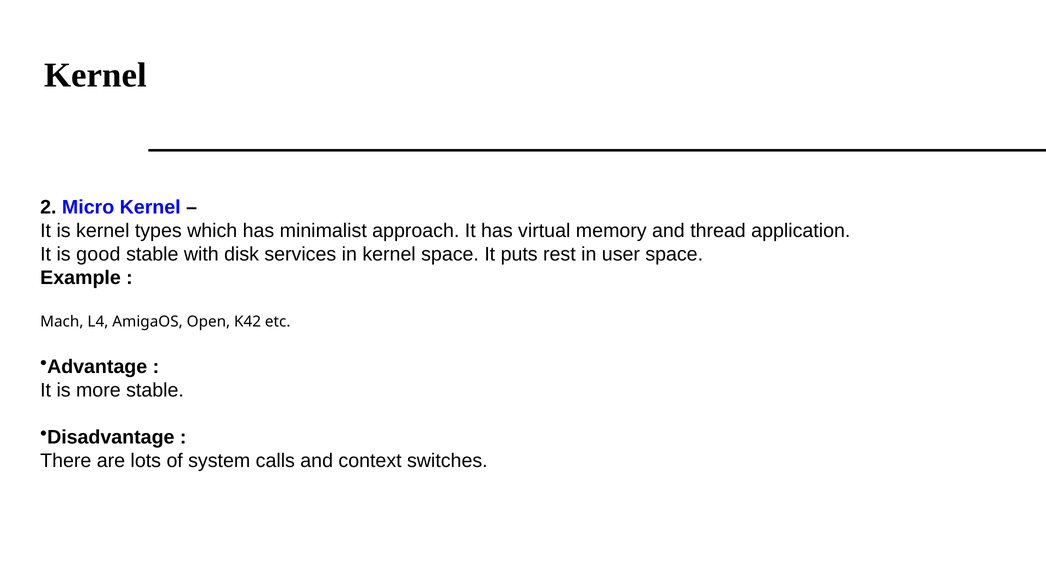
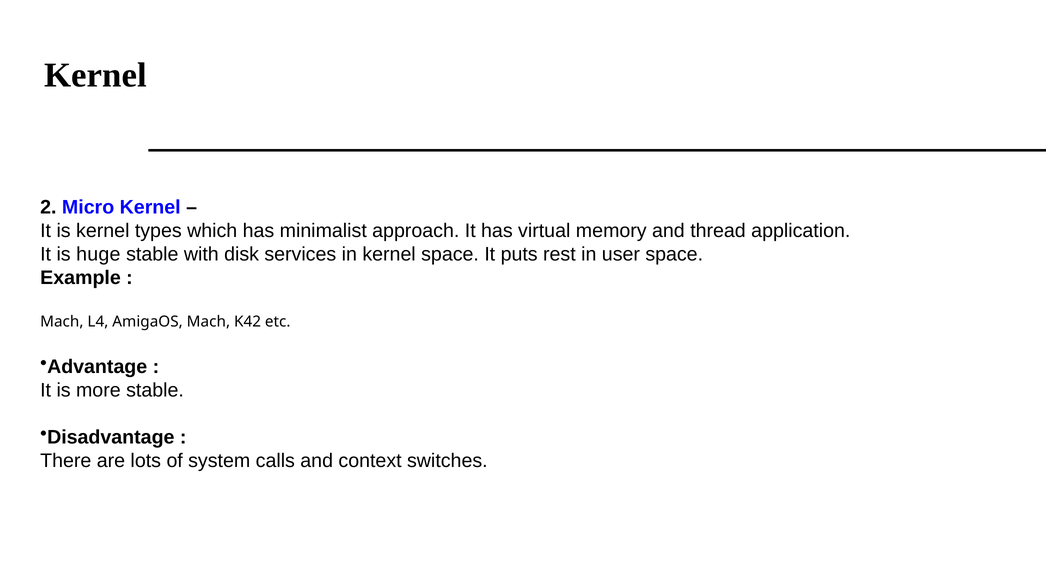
good: good -> huge (98, 254)
AmigaOS Open: Open -> Mach (208, 322)
